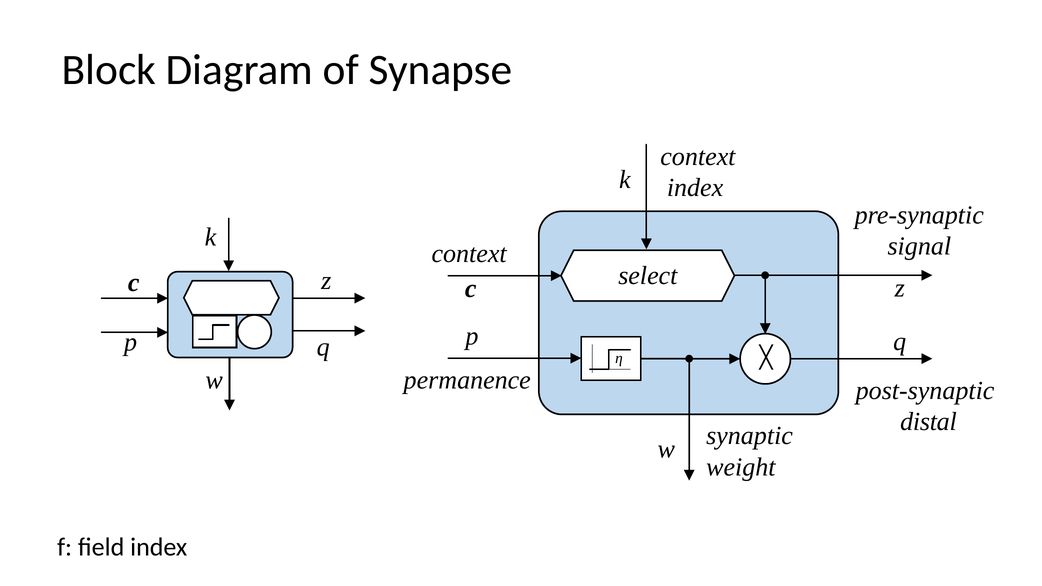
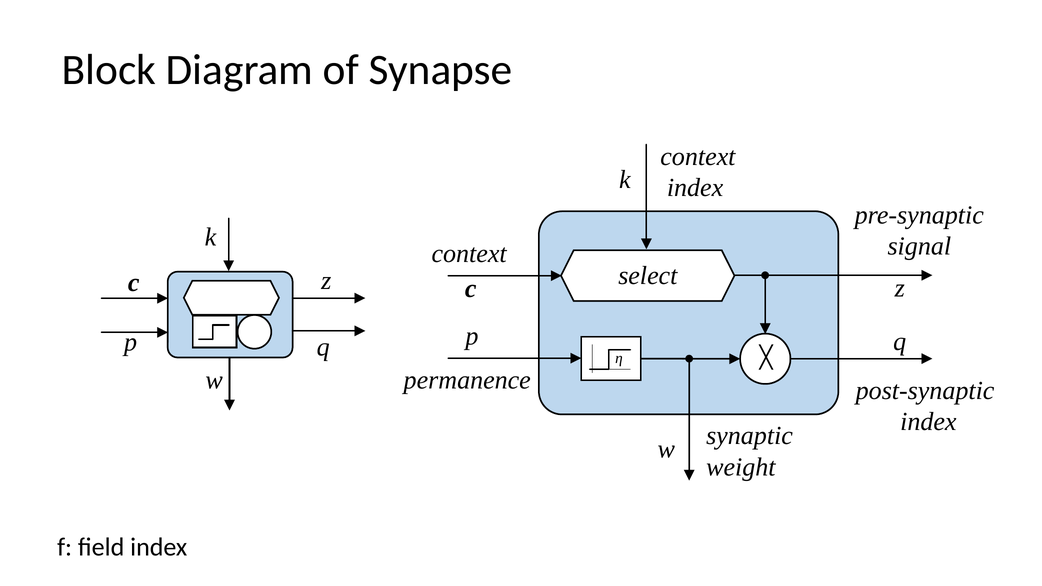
distal: distal -> index (928, 422)
